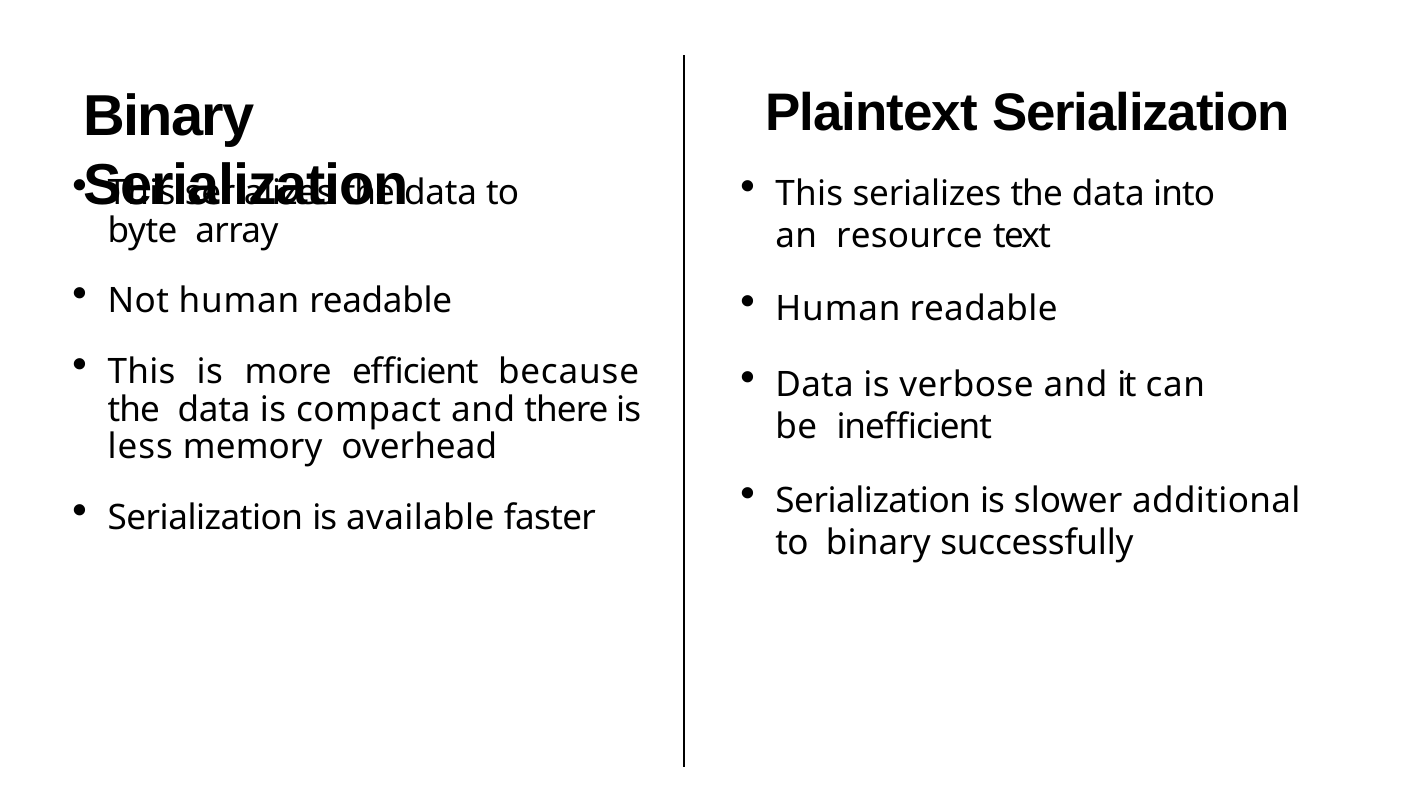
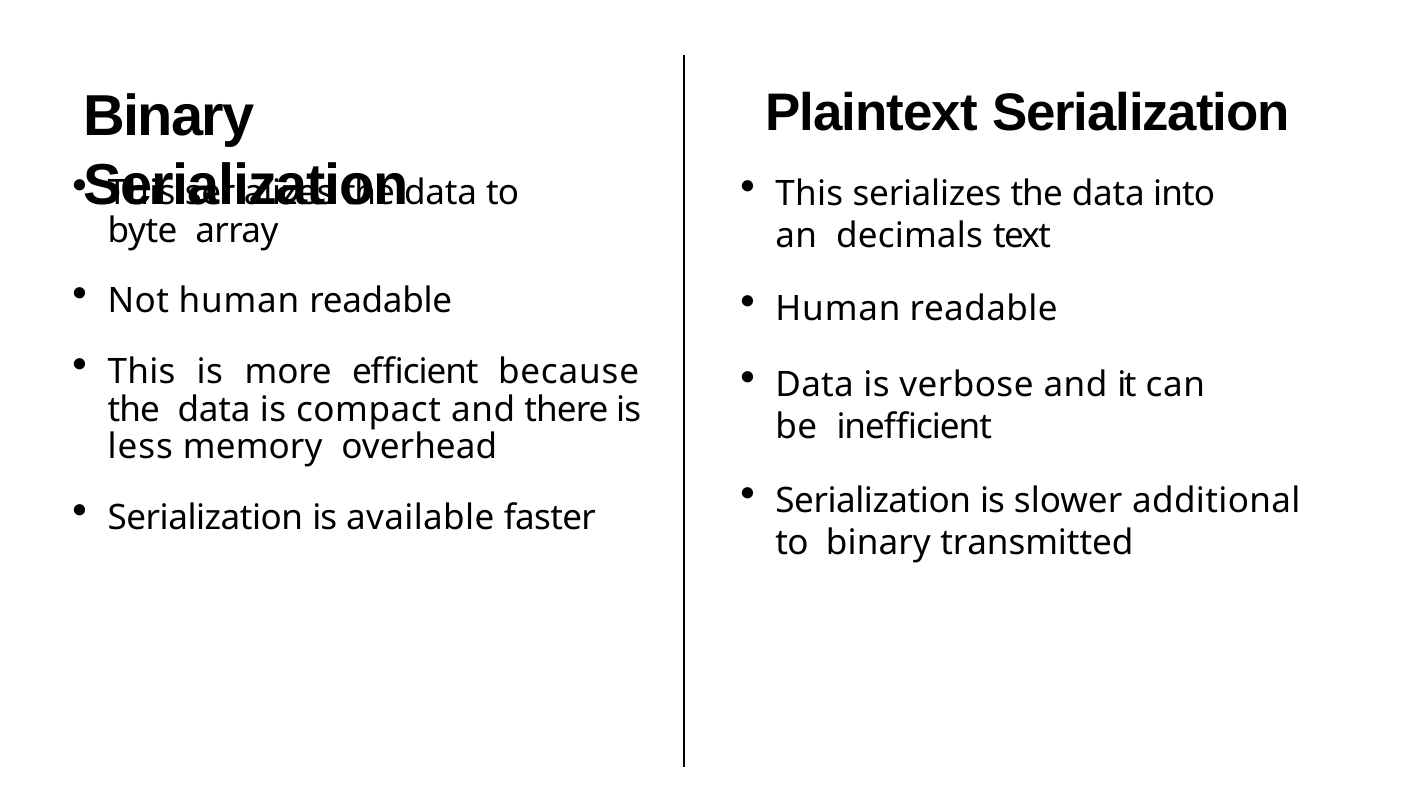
resource: resource -> decimals (909, 236)
successfully: successfully -> transmitted (1037, 543)
